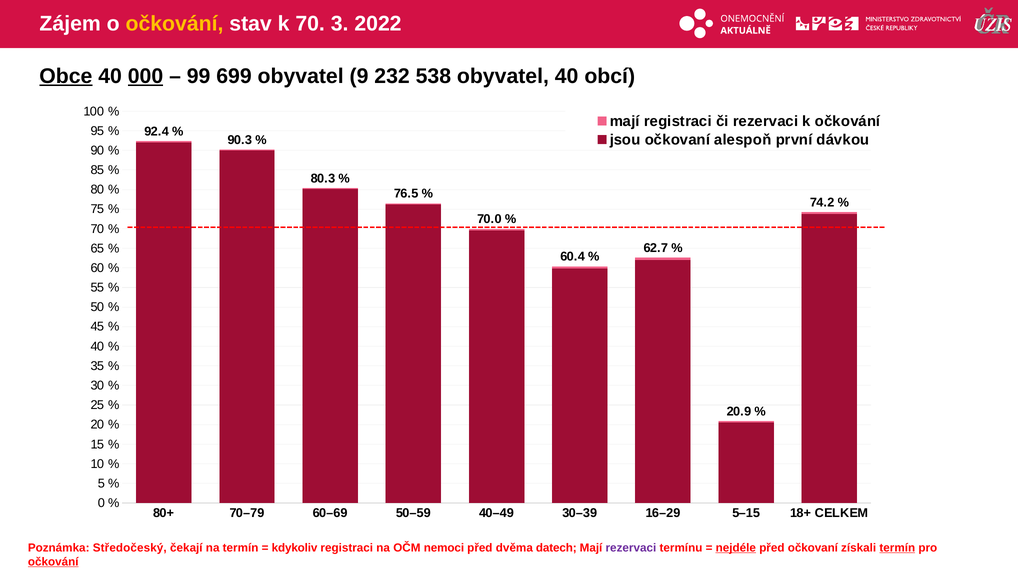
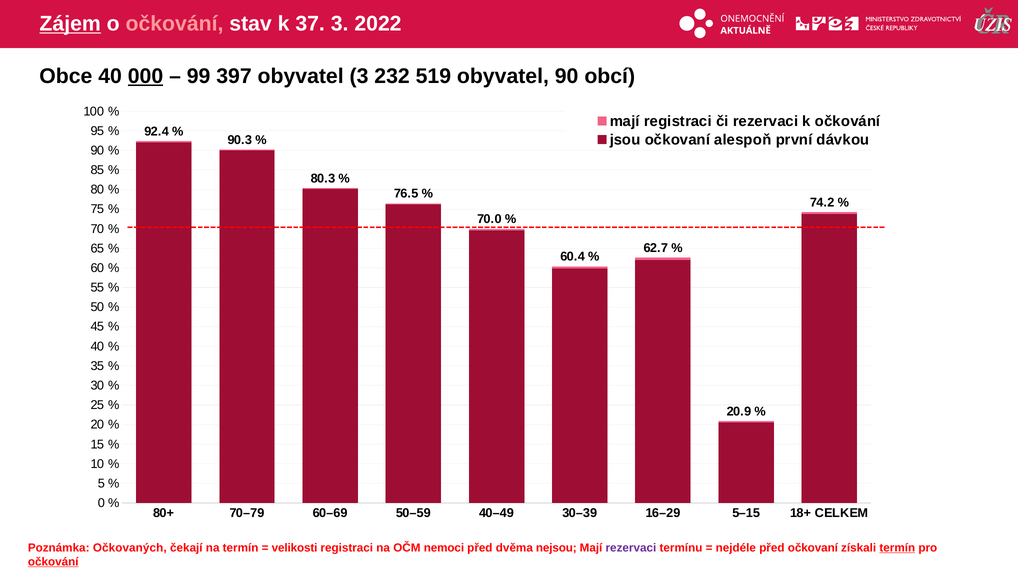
Zájem underline: none -> present (70, 24)
očkování colour: yellow -> pink (174, 24)
k 70: 70 -> 37 (310, 24)
Obce underline: present -> none (66, 76)
699: 699 -> 397 (234, 76)
obyvatel 9: 9 -> 3 (359, 76)
538: 538 -> 519 (433, 76)
obyvatel 40: 40 -> 90 (567, 76)
Středočeský: Středočeský -> Očkovaných (130, 547)
kdykoliv: kdykoliv -> velikosti (295, 547)
datech: datech -> nejsou (556, 547)
nejdéle underline: present -> none (736, 547)
